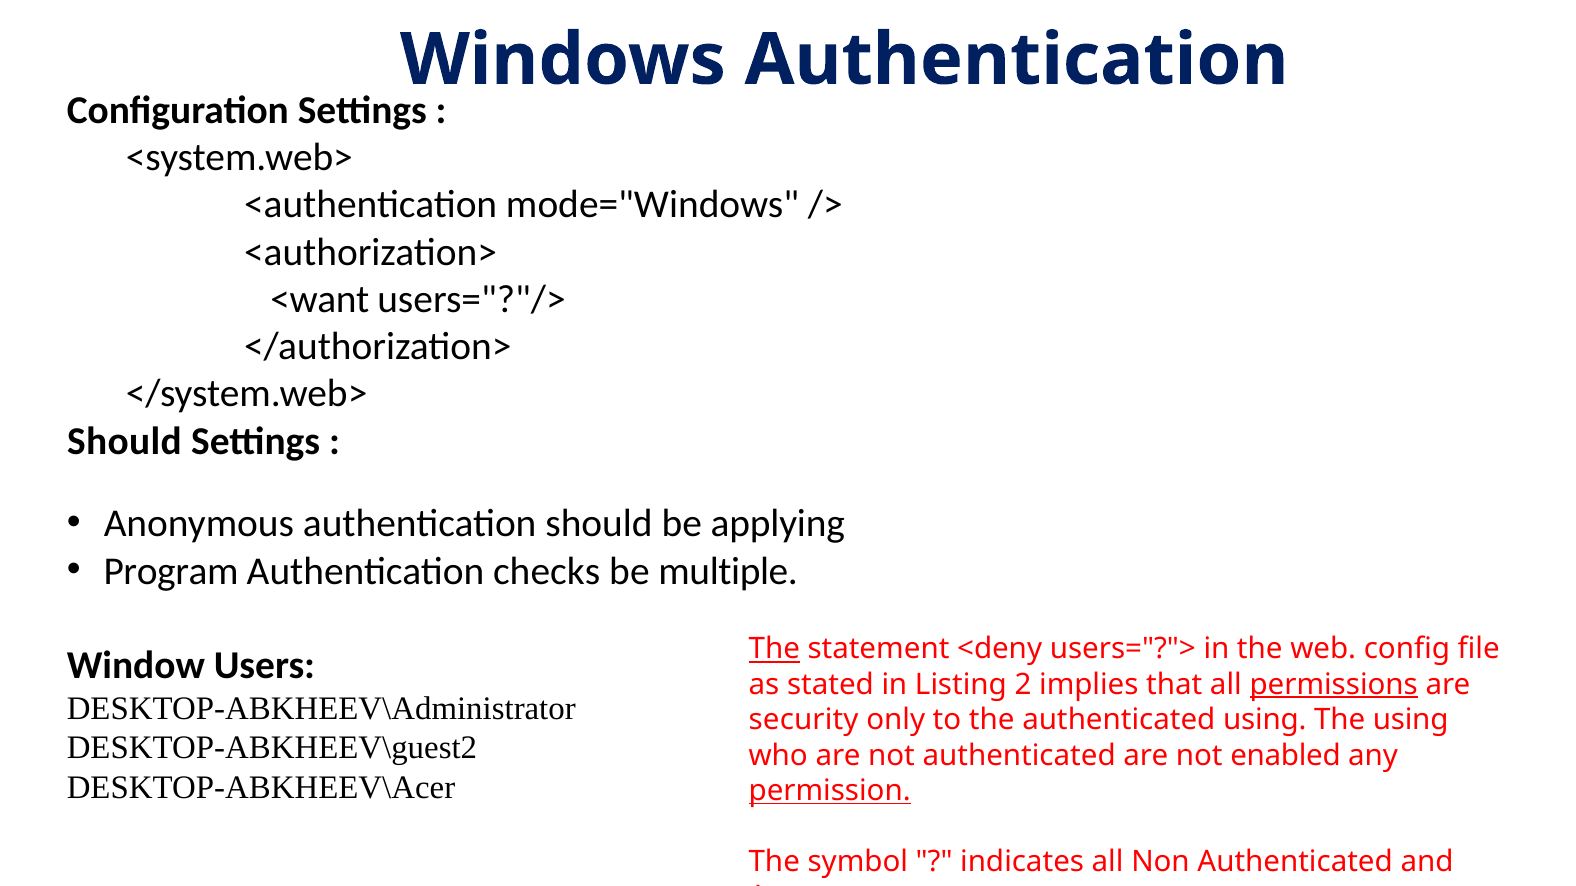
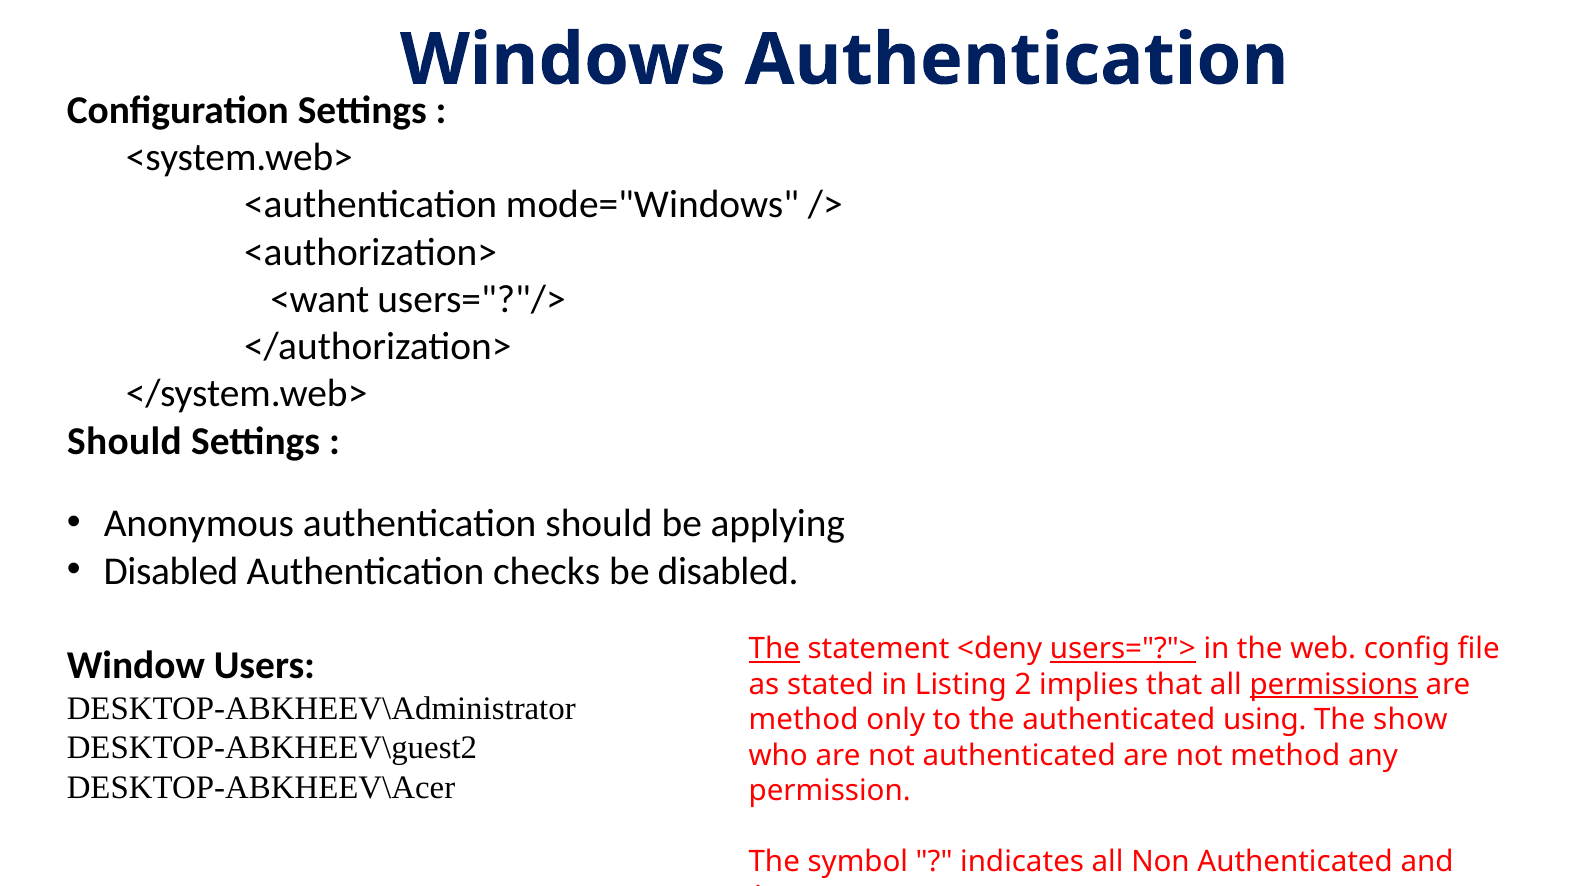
Program: Program -> Disabled (171, 571)
be multiple: multiple -> disabled (728, 571)
users="?"> underline: none -> present (1123, 649)
security: security -> method (804, 720)
The using: using -> show (1410, 720)
not enabled: enabled -> method (1285, 756)
permission underline: present -> none (830, 791)
